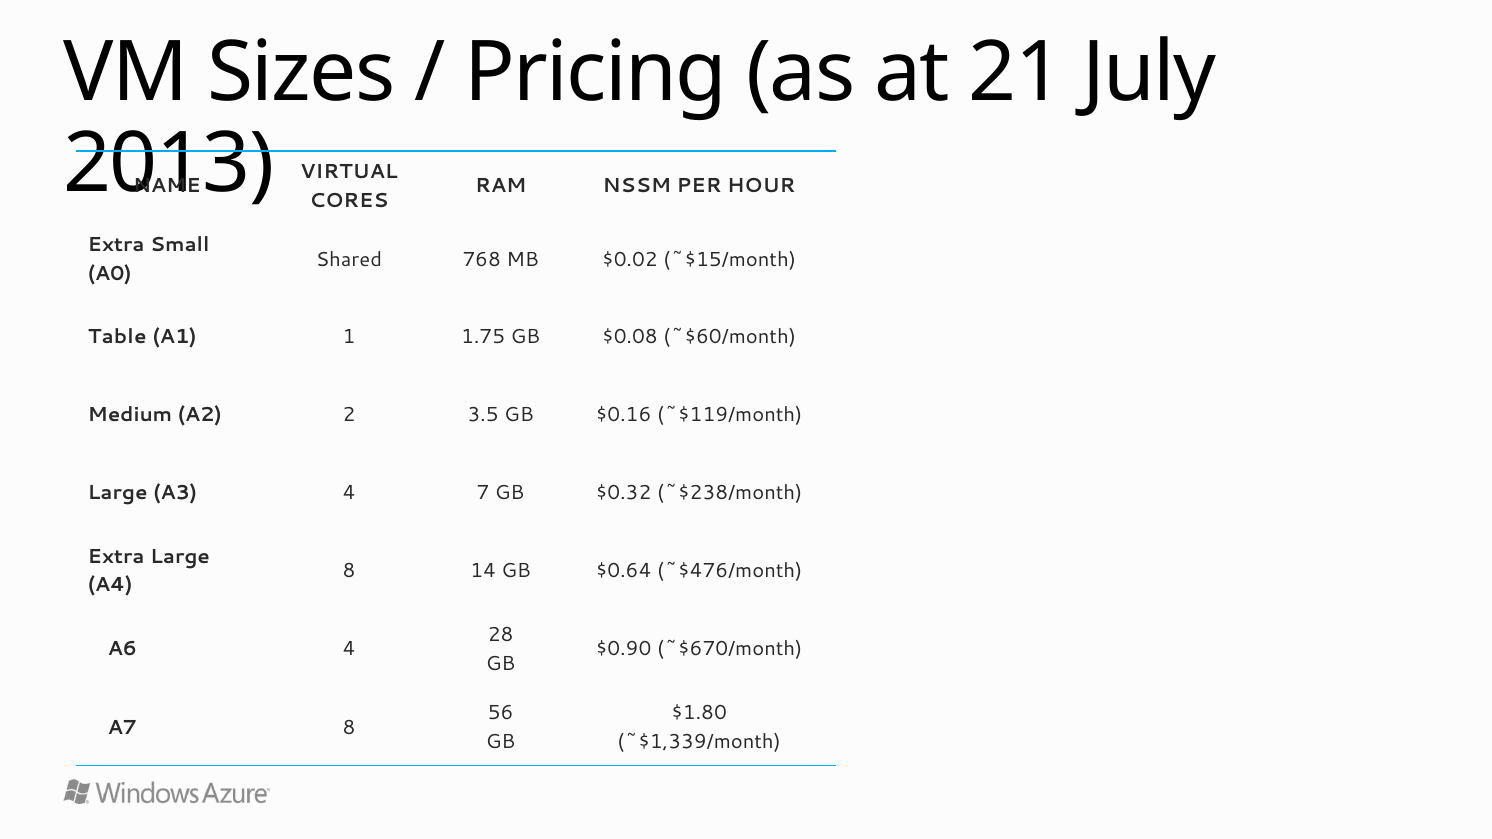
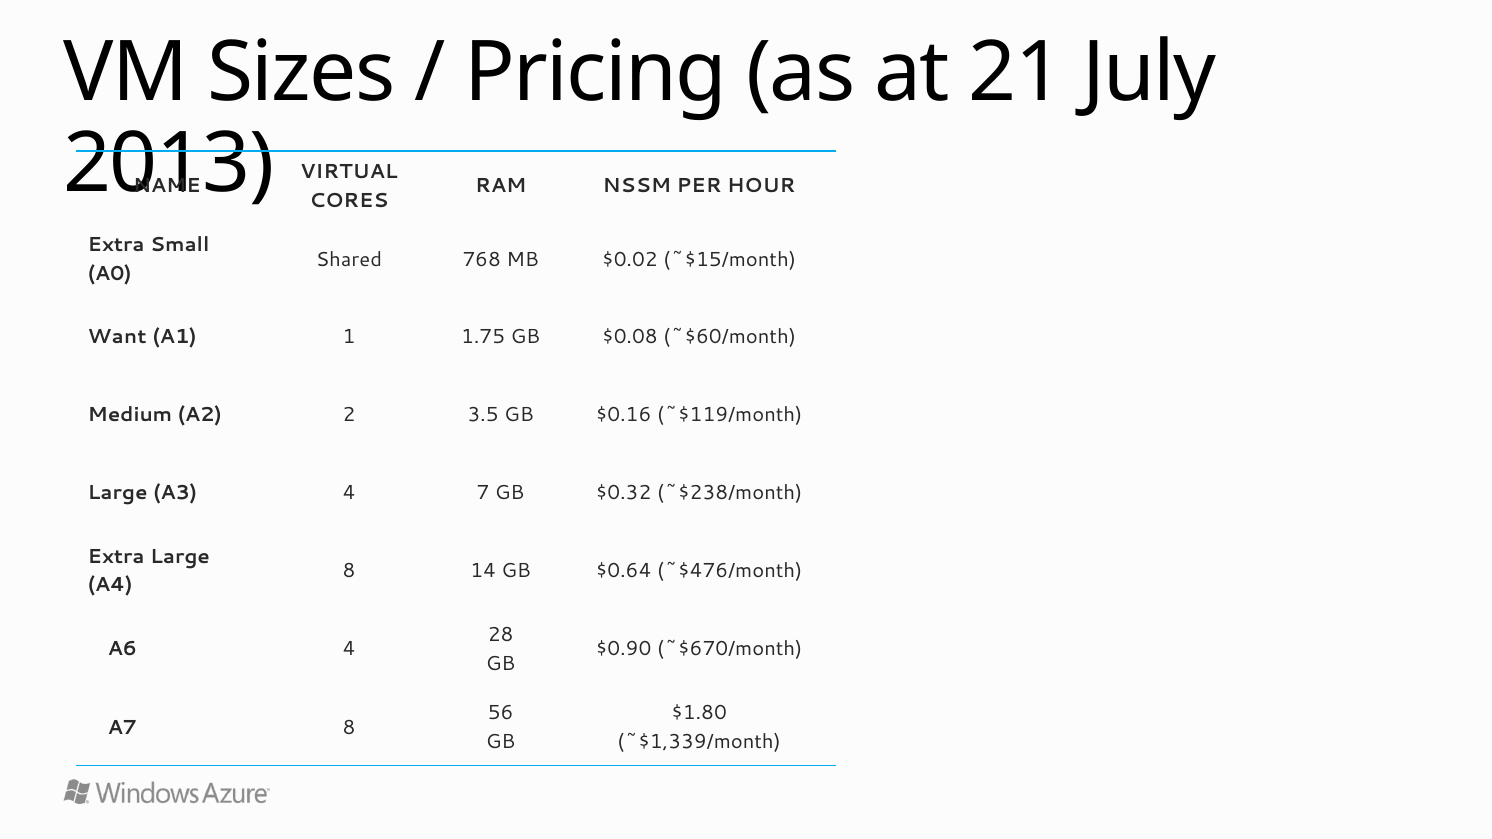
Table: Table -> Want (117, 337)
